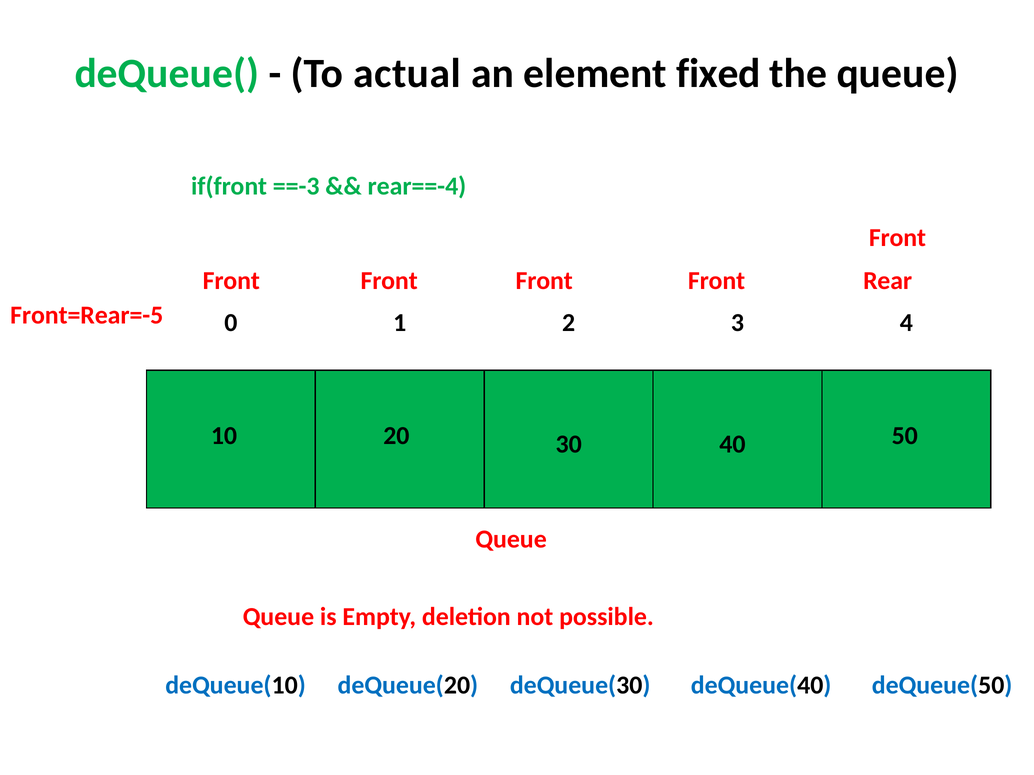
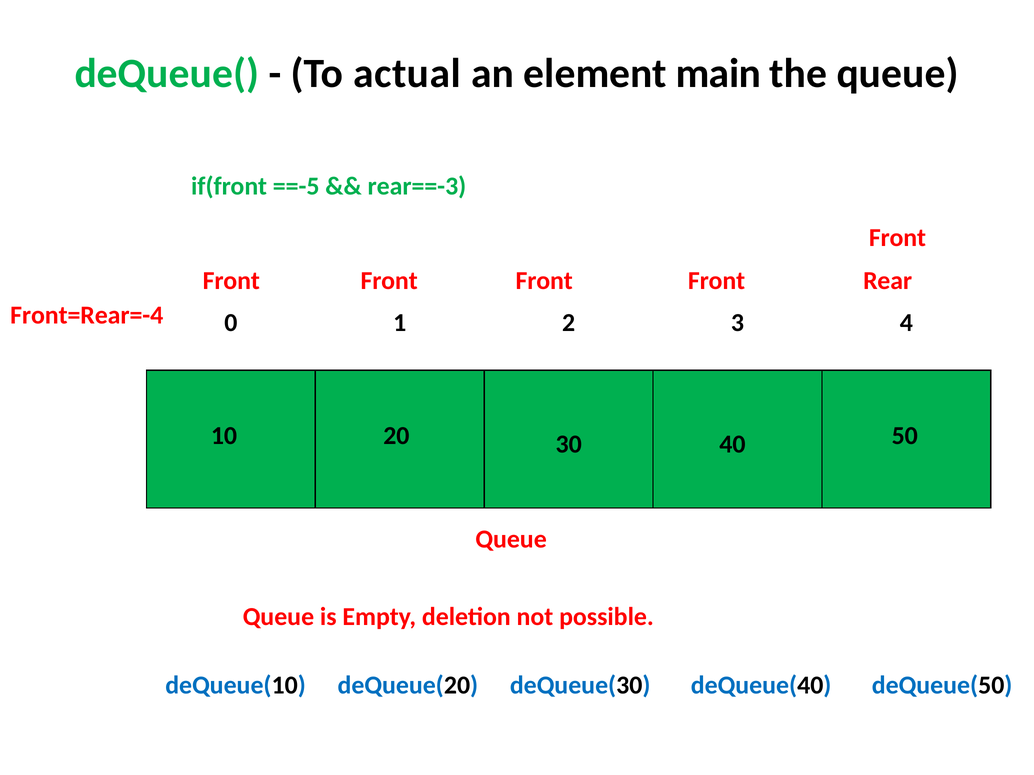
fixed: fixed -> main (718, 74)
==-3: ==-3 -> ==-5 (296, 186)
rear==-4: rear==-4 -> rear==-3 (417, 186)
Front=Rear=-5: Front=Rear=-5 -> Front=Rear=-4 (87, 315)
